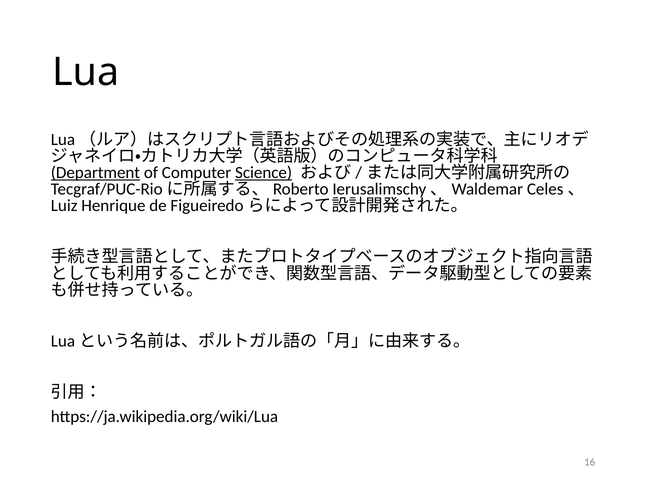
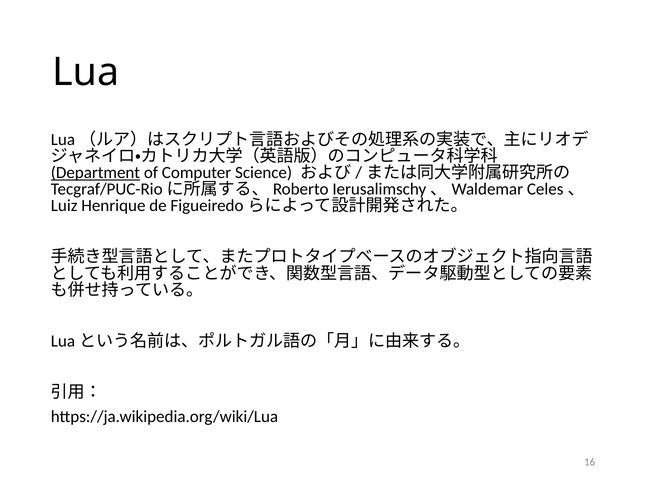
Science underline: present -> none (264, 173)
